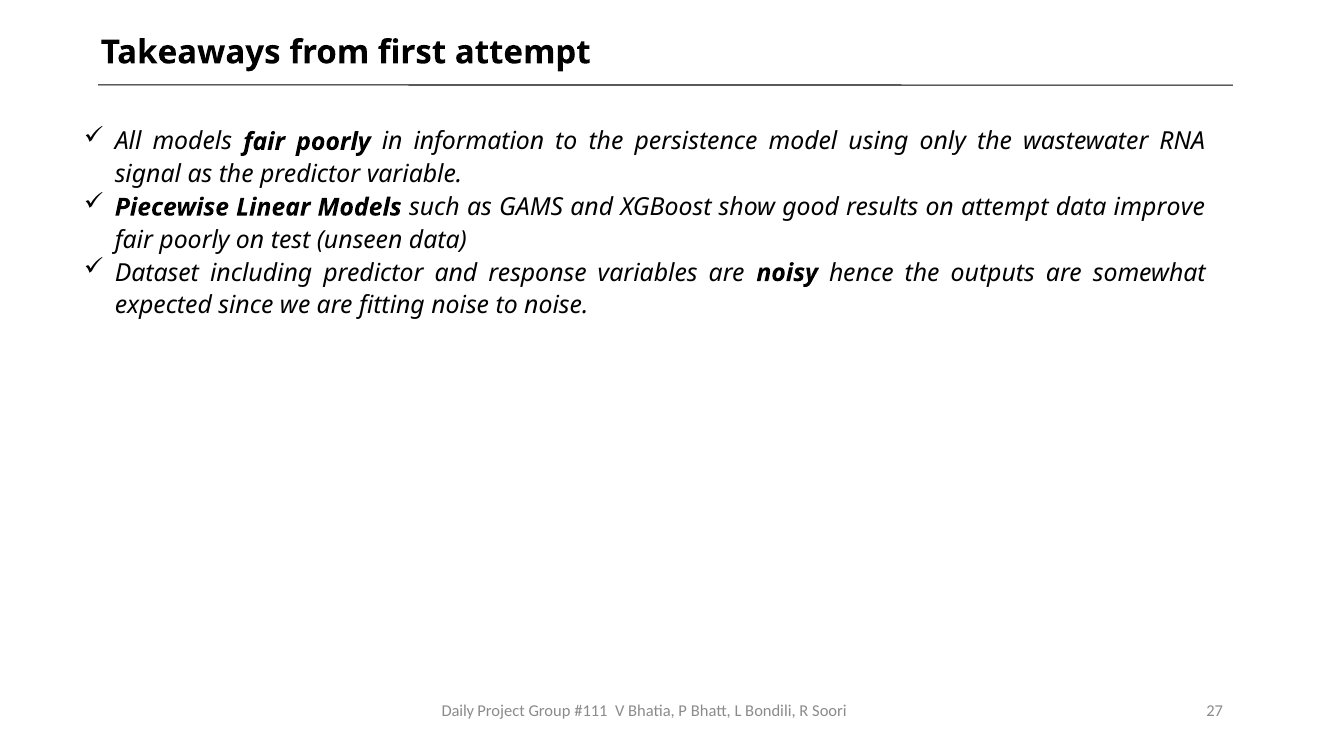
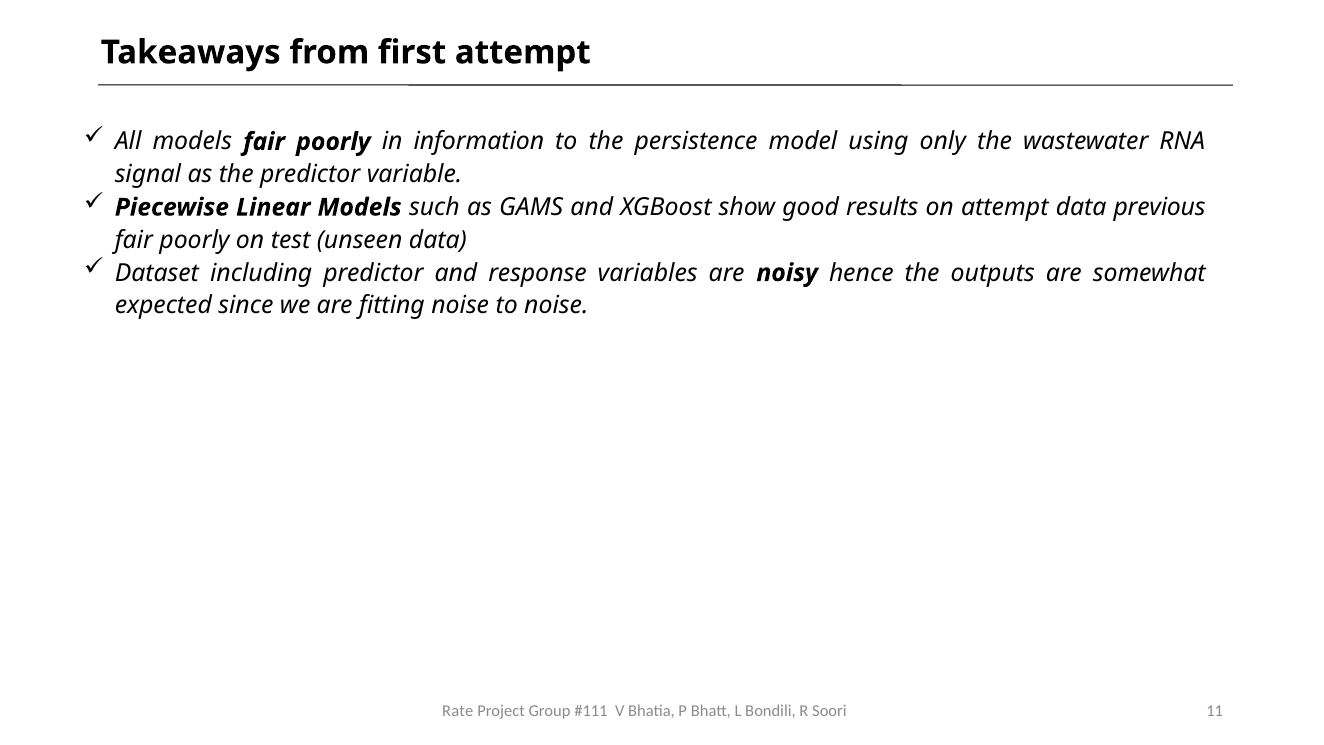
improve: improve -> previous (1160, 207)
Daily: Daily -> Rate (458, 711)
27: 27 -> 11 (1215, 711)
